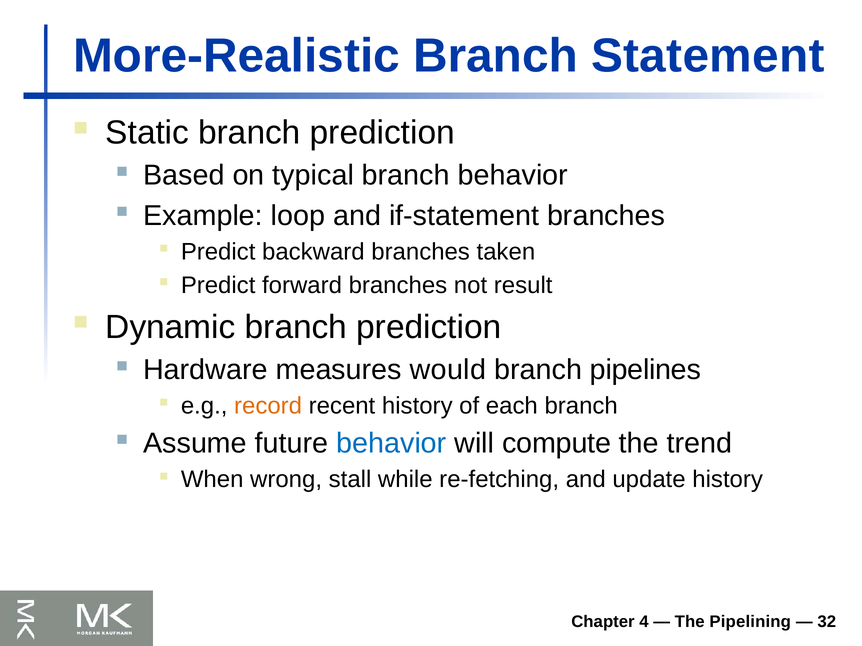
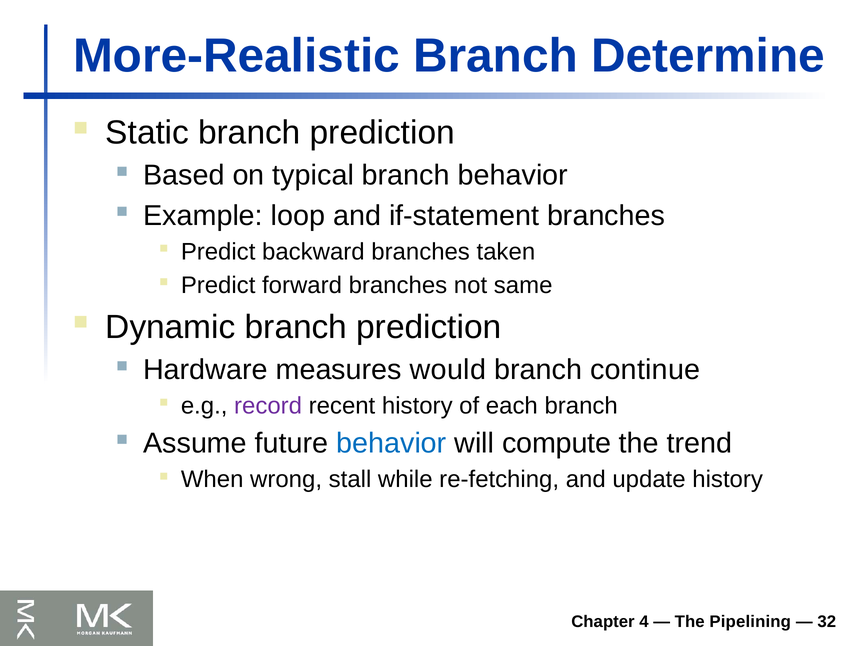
Statement: Statement -> Determine (708, 56)
result: result -> same (523, 285)
pipelines: pipelines -> continue (645, 370)
record colour: orange -> purple (268, 406)
